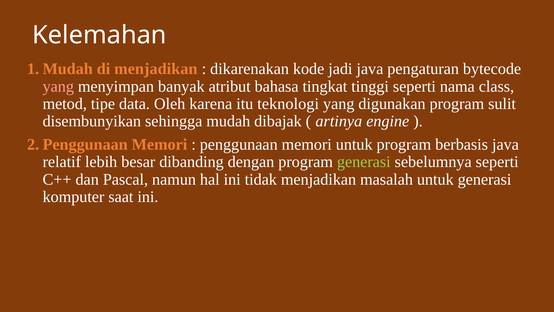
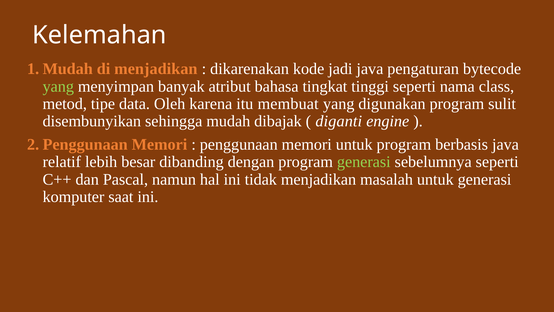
yang colour: pink -> light green (58, 86)
teknologi: teknologi -> membuat (288, 104)
artinya: artinya -> diganti (339, 121)
